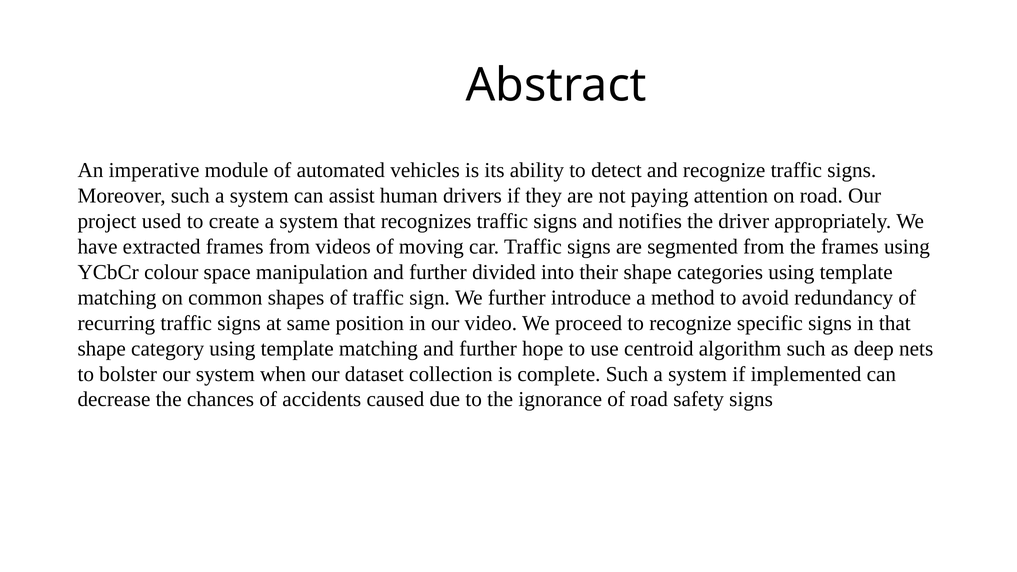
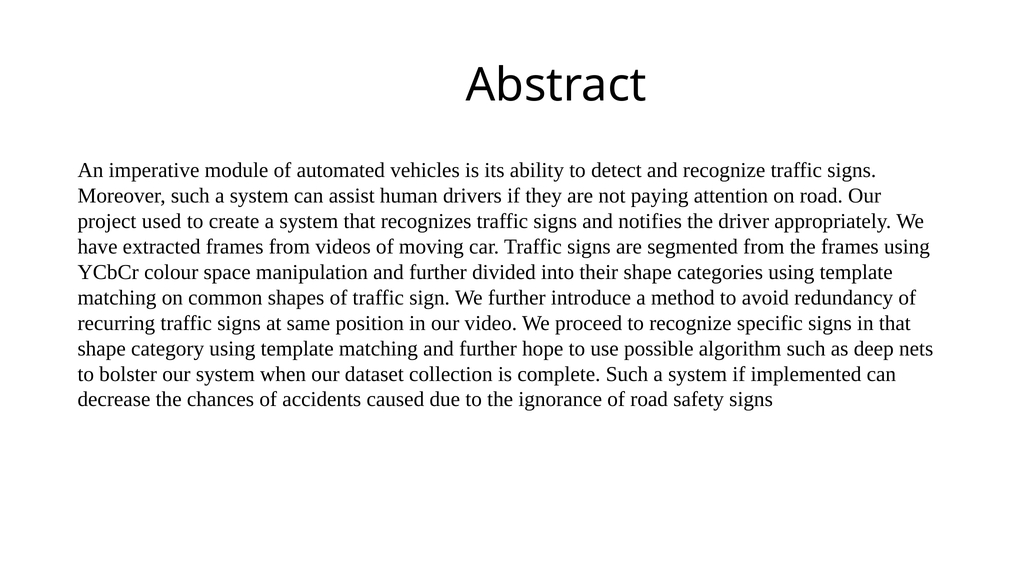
centroid: centroid -> possible (659, 349)
